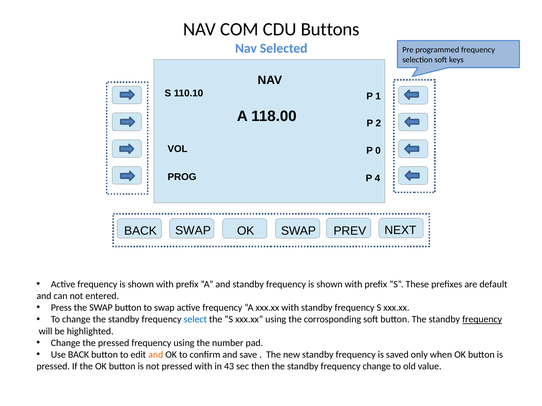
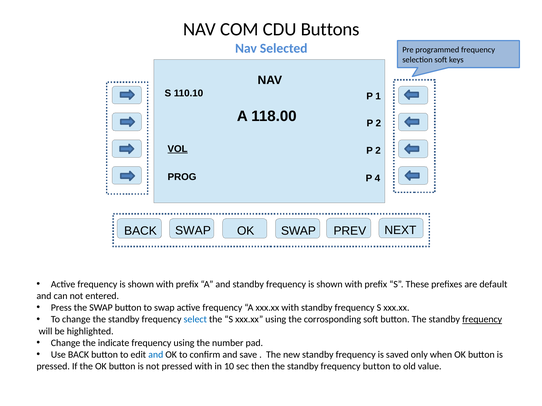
VOL underline: none -> present (178, 149)
0: 0 -> 2 (378, 151)
the pressed: pressed -> indicate (114, 343)
and colour: orange -> blue (156, 355)
43: 43 -> 10 (229, 367)
frequency change: change -> button (377, 367)
